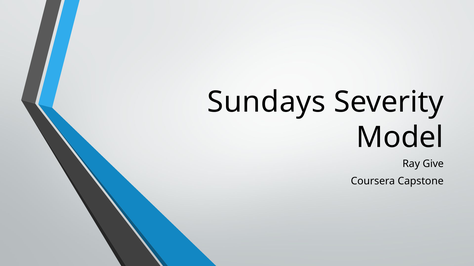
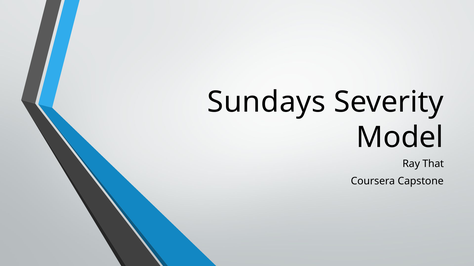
Give: Give -> That (433, 164)
